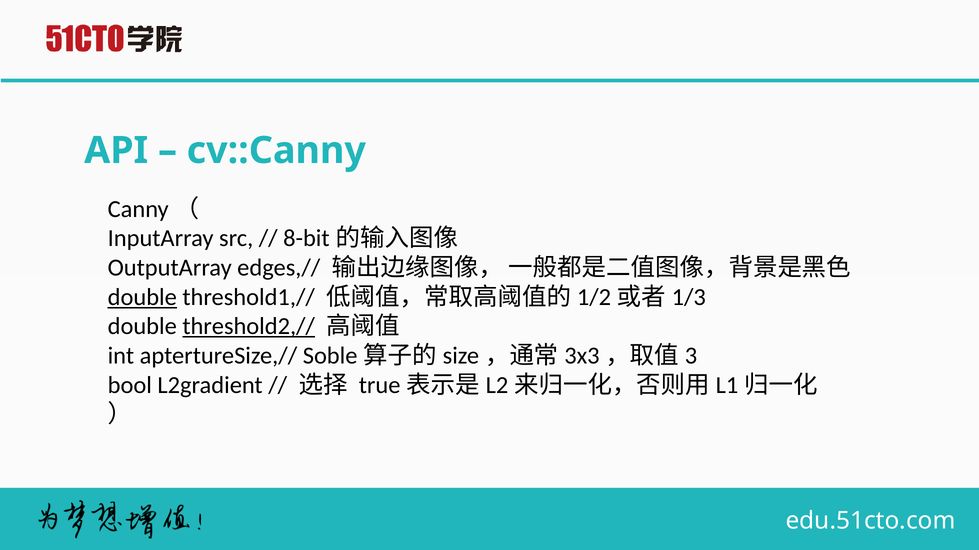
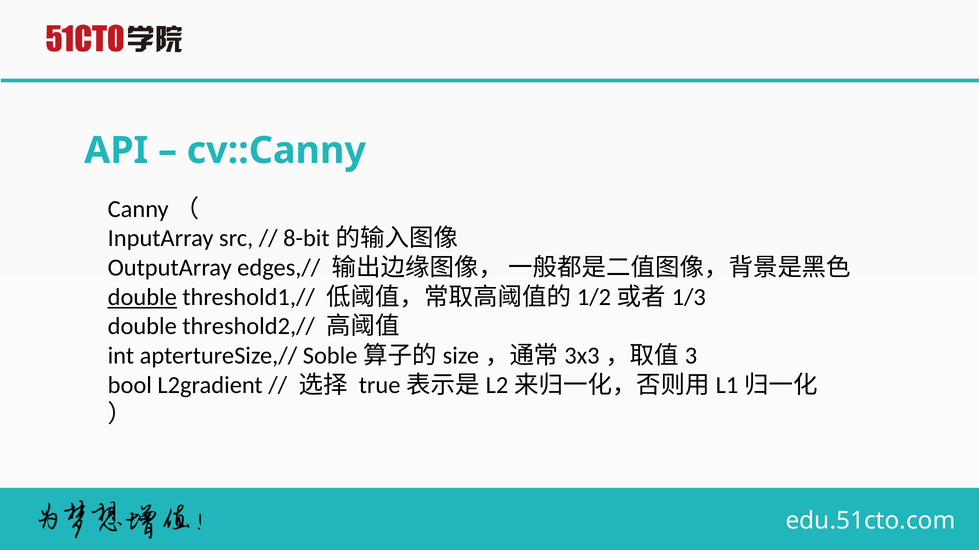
threshold2,// underline: present -> none (249, 327)
